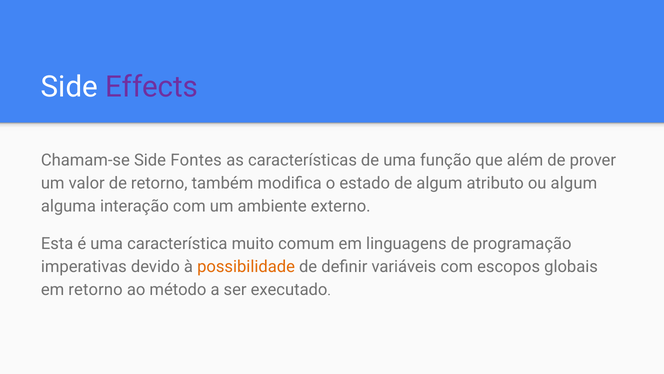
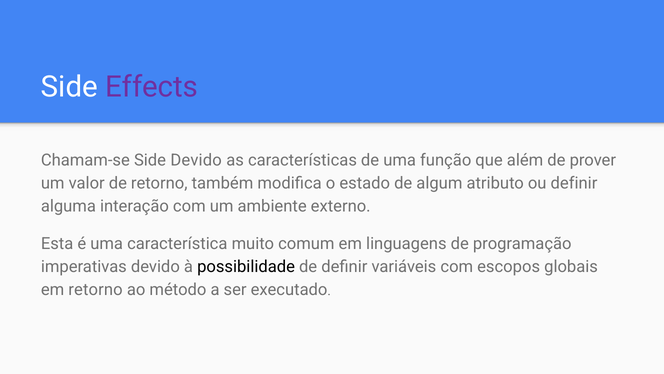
Side Fontes: Fontes -> Devido (196, 160)
ou algum: algum -> definir (574, 183)
possibilidade colour: orange -> black (246, 266)
